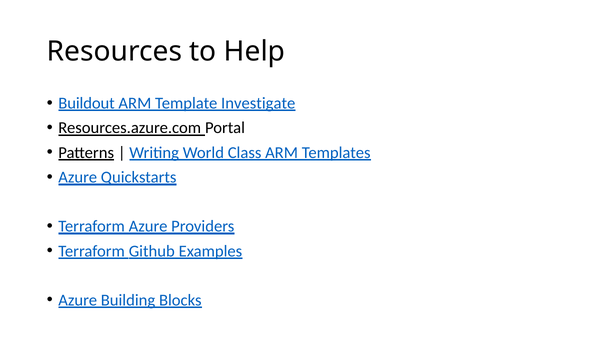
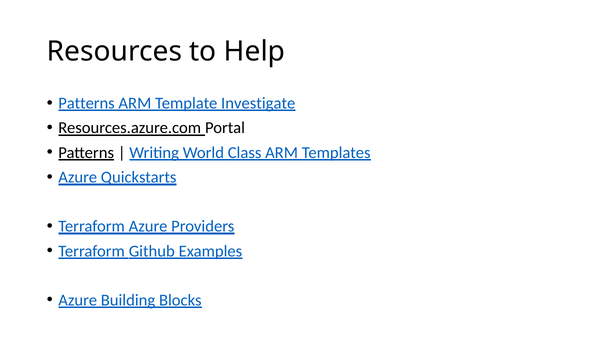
Buildout: Buildout -> Patterns (87, 103)
